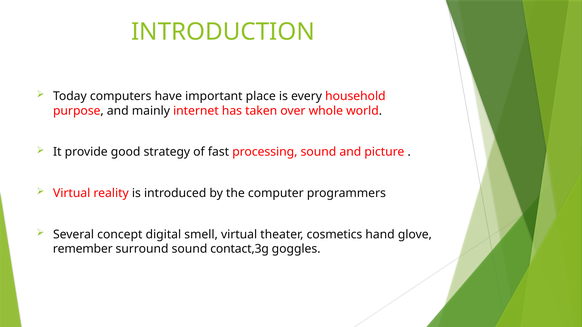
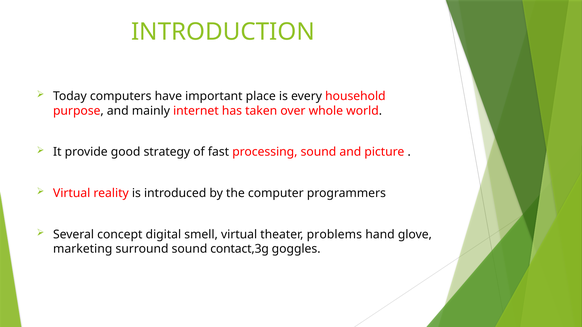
cosmetics: cosmetics -> problems (334, 235)
remember: remember -> marketing (83, 249)
